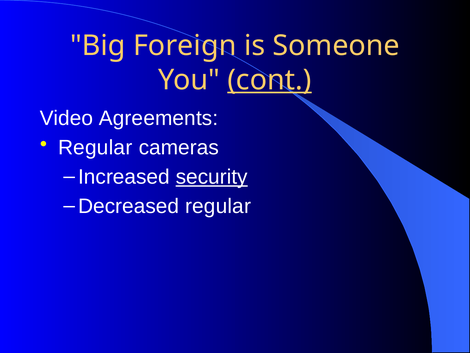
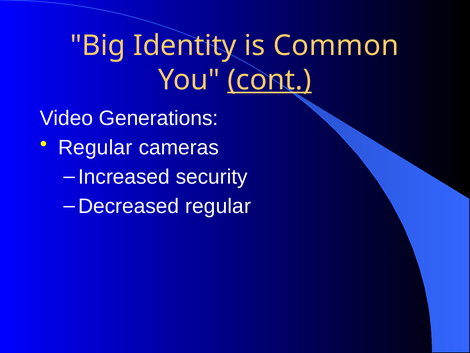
Foreign: Foreign -> Identity (185, 45)
Someone: Someone -> Common (336, 45)
Agreements: Agreements -> Generations (159, 118)
security underline: present -> none (212, 177)
